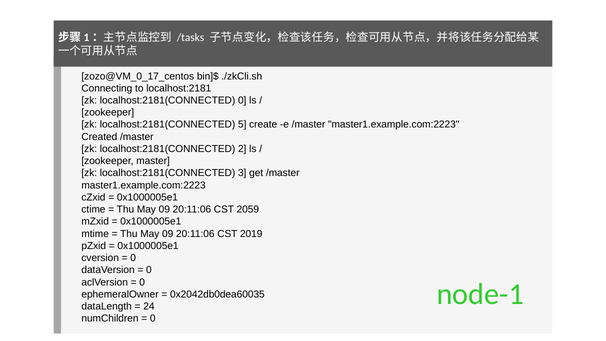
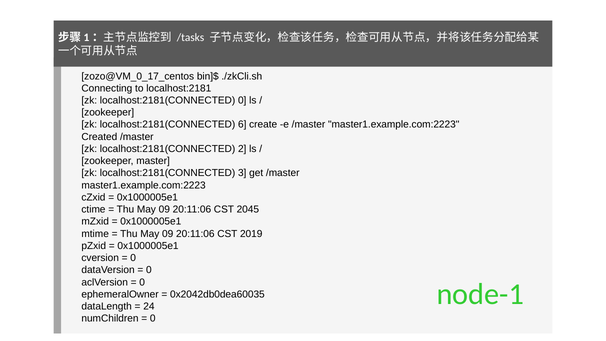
5: 5 -> 6 (242, 125)
2059: 2059 -> 2045 (248, 209)
